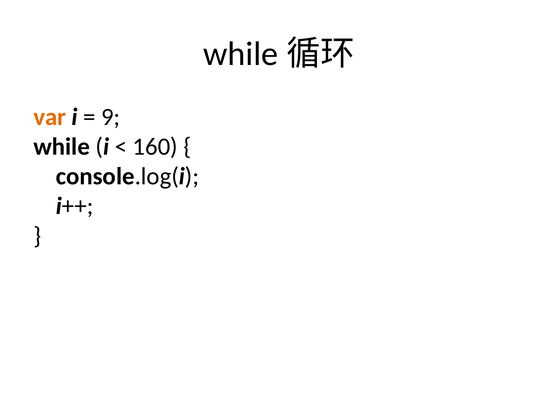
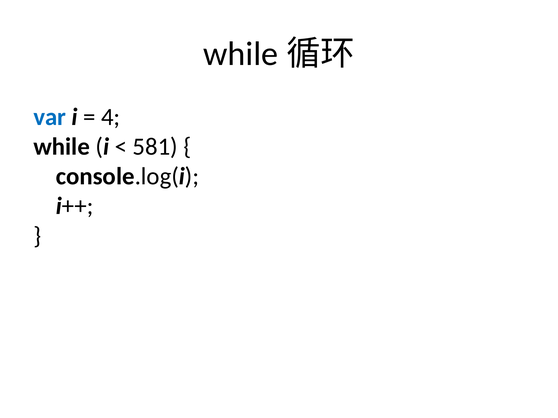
var colour: orange -> blue (50, 117)
9: 9 -> 4 (111, 117)
160: 160 -> 581 (155, 147)
